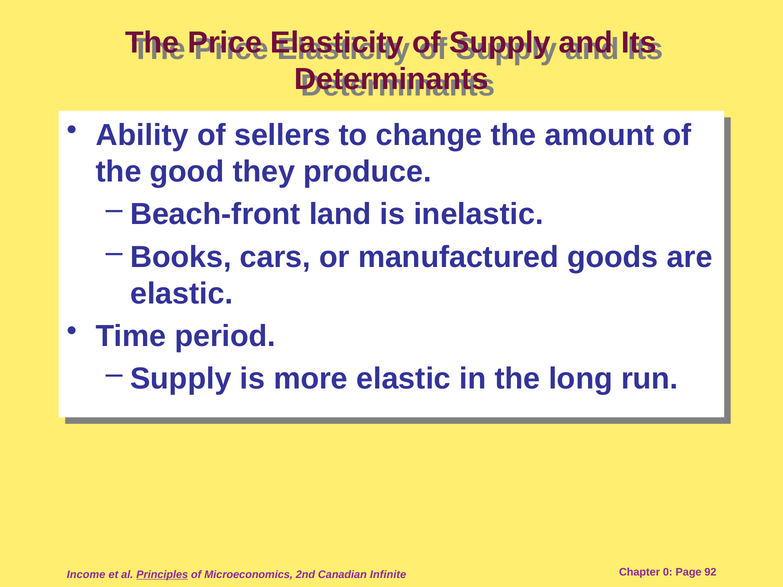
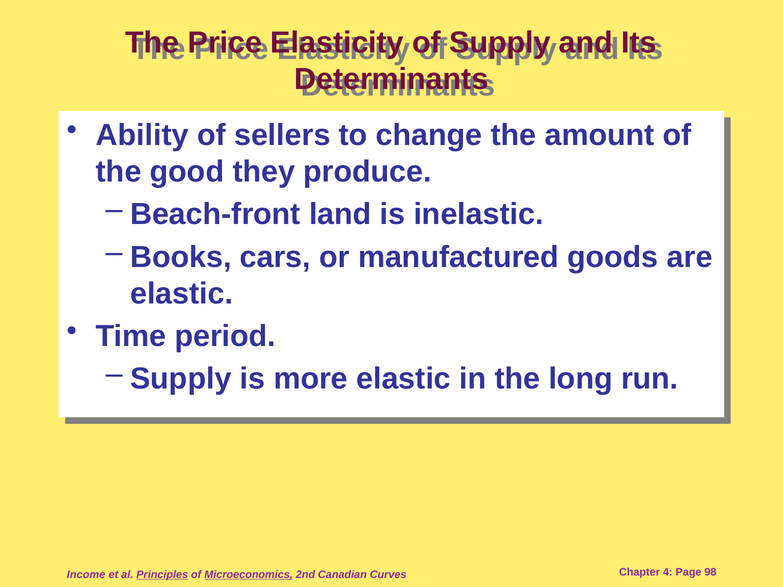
Microeconomics underline: none -> present (249, 575)
Infinite: Infinite -> Curves (388, 575)
0: 0 -> 4 (668, 572)
92: 92 -> 98 (710, 572)
